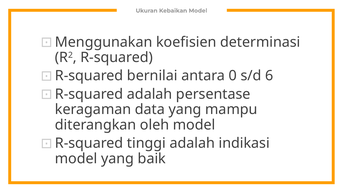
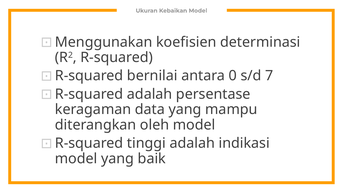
6: 6 -> 7 (269, 76)
